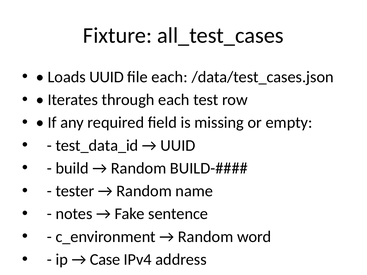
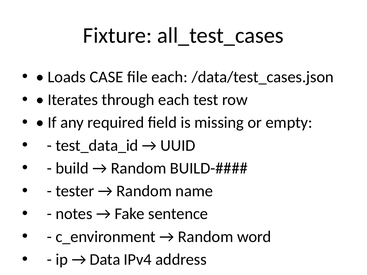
Loads UUID: UUID -> CASE (106, 77)
Case: Case -> Data (105, 260)
